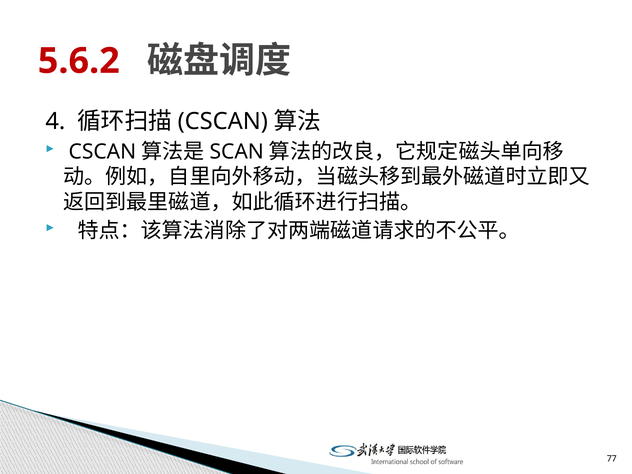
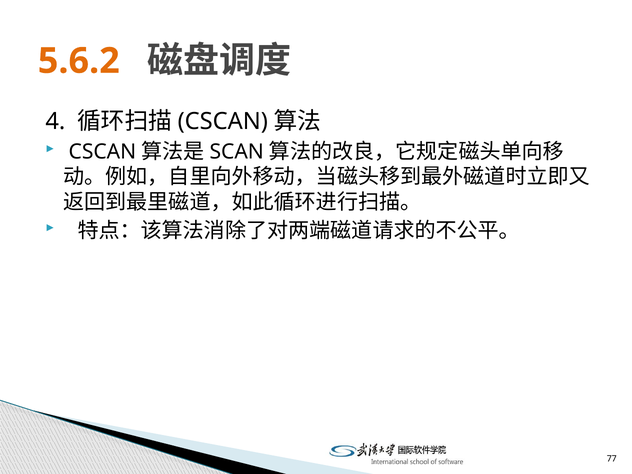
5.6.2 colour: red -> orange (79, 61)
